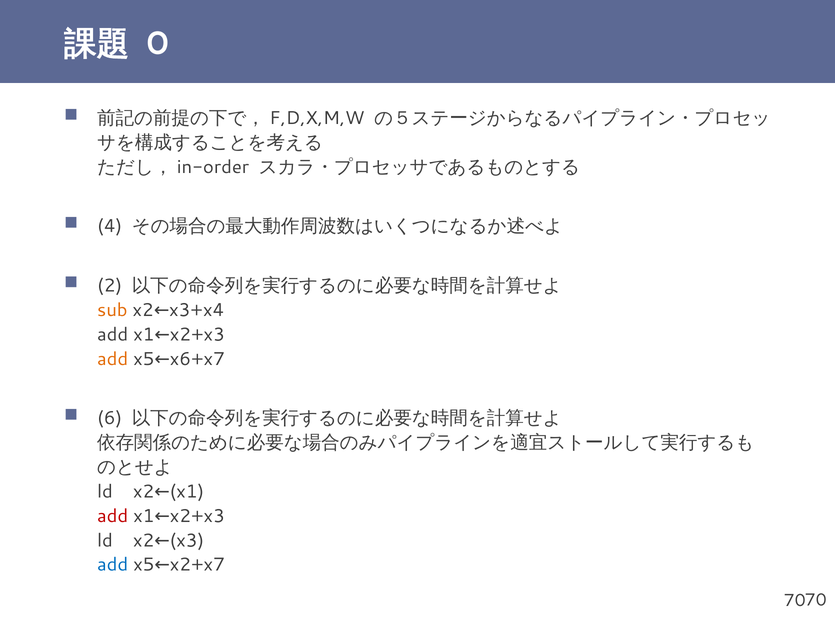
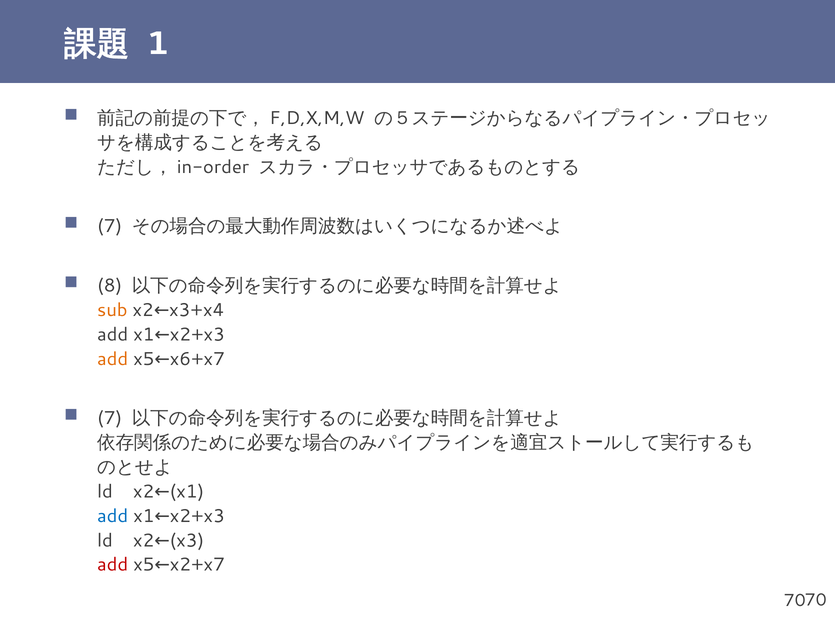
0: 0 -> 1 (158, 44)
4: 4 -> 7 (110, 226)
2: 2 -> 8 (110, 286)
6: 6 -> 7 (110, 418)
add colour: red -> blue (113, 516)
add colour: blue -> red (113, 565)
